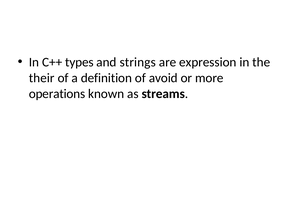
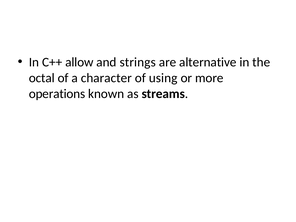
types: types -> allow (79, 62)
expression: expression -> alternative (208, 62)
their: their -> octal (42, 78)
definition: definition -> character (106, 78)
avoid: avoid -> using (163, 78)
